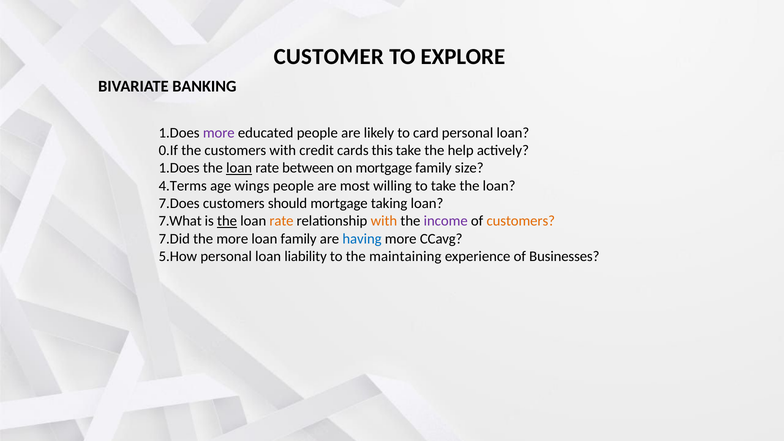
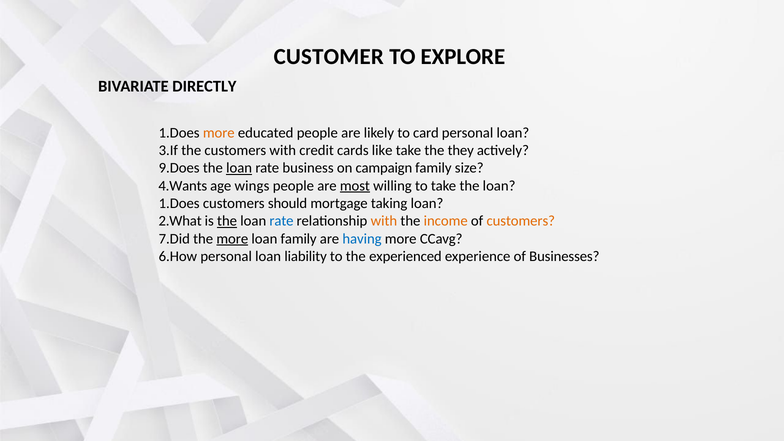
BANKING: BANKING -> DIRECTLY (204, 86)
more colour: purple -> orange (219, 133)
0.If: 0.If -> 3.If (168, 150)
this: this -> like (382, 150)
help: help -> they (461, 150)
1.Does: 1.Does -> 9.Does (179, 168)
between: between -> business (308, 168)
on mortgage: mortgage -> campaign (384, 168)
4.Terms: 4.Terms -> 4.Wants (183, 186)
most underline: none -> present (355, 186)
7.Does: 7.Does -> 1.Does (179, 203)
7.What: 7.What -> 2.What (180, 221)
rate colour: orange -> blue (281, 221)
income colour: purple -> orange (446, 221)
more underline: none -> present (232, 239)
5.How: 5.How -> 6.How (178, 256)
maintaining: maintaining -> experienced (405, 256)
